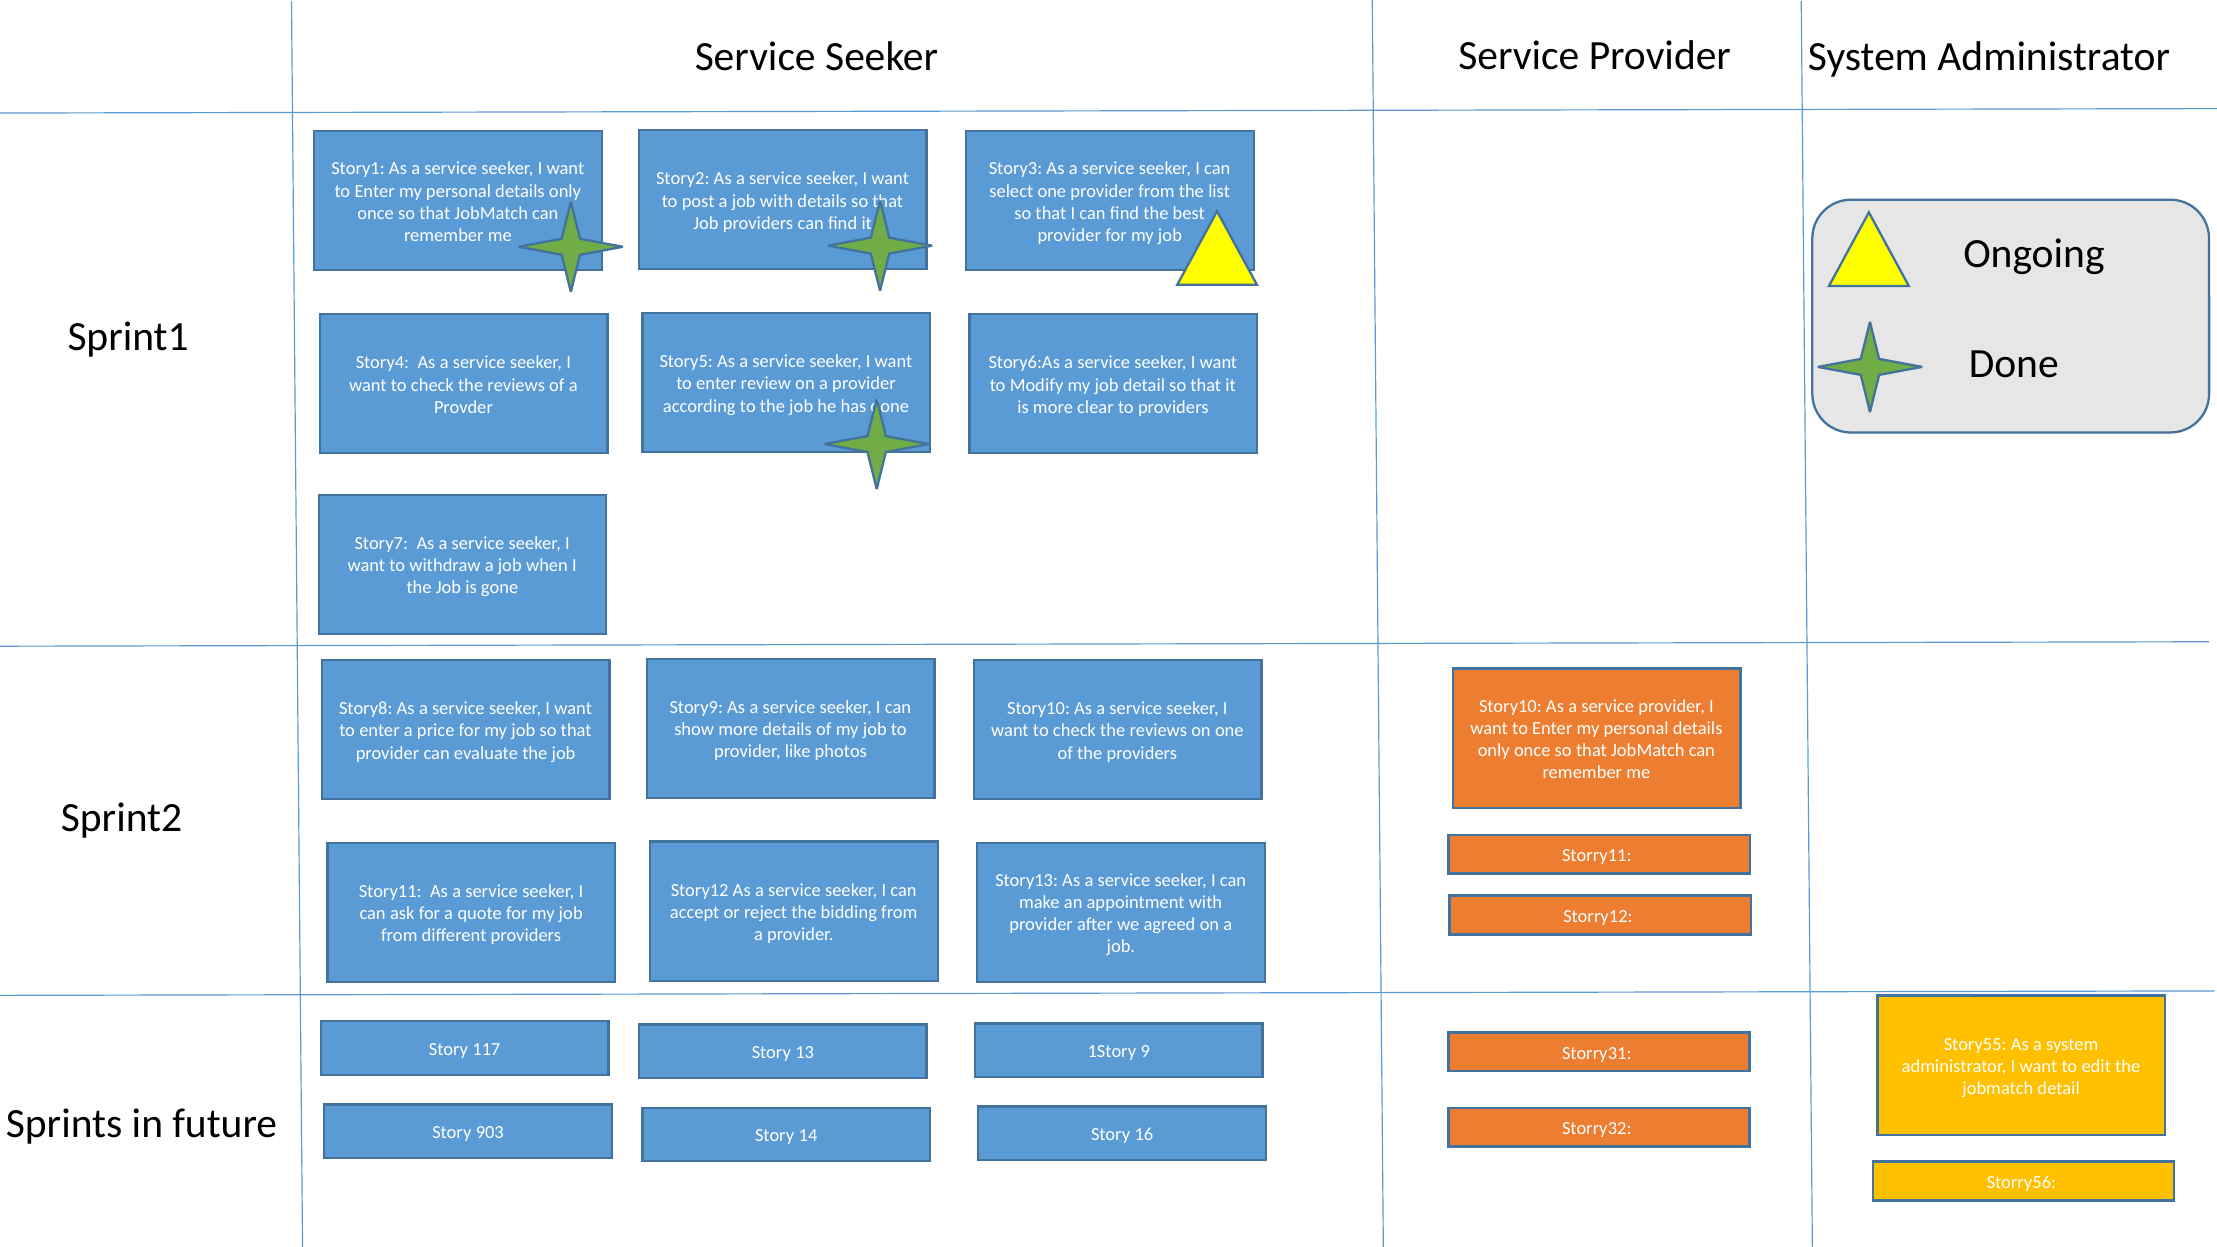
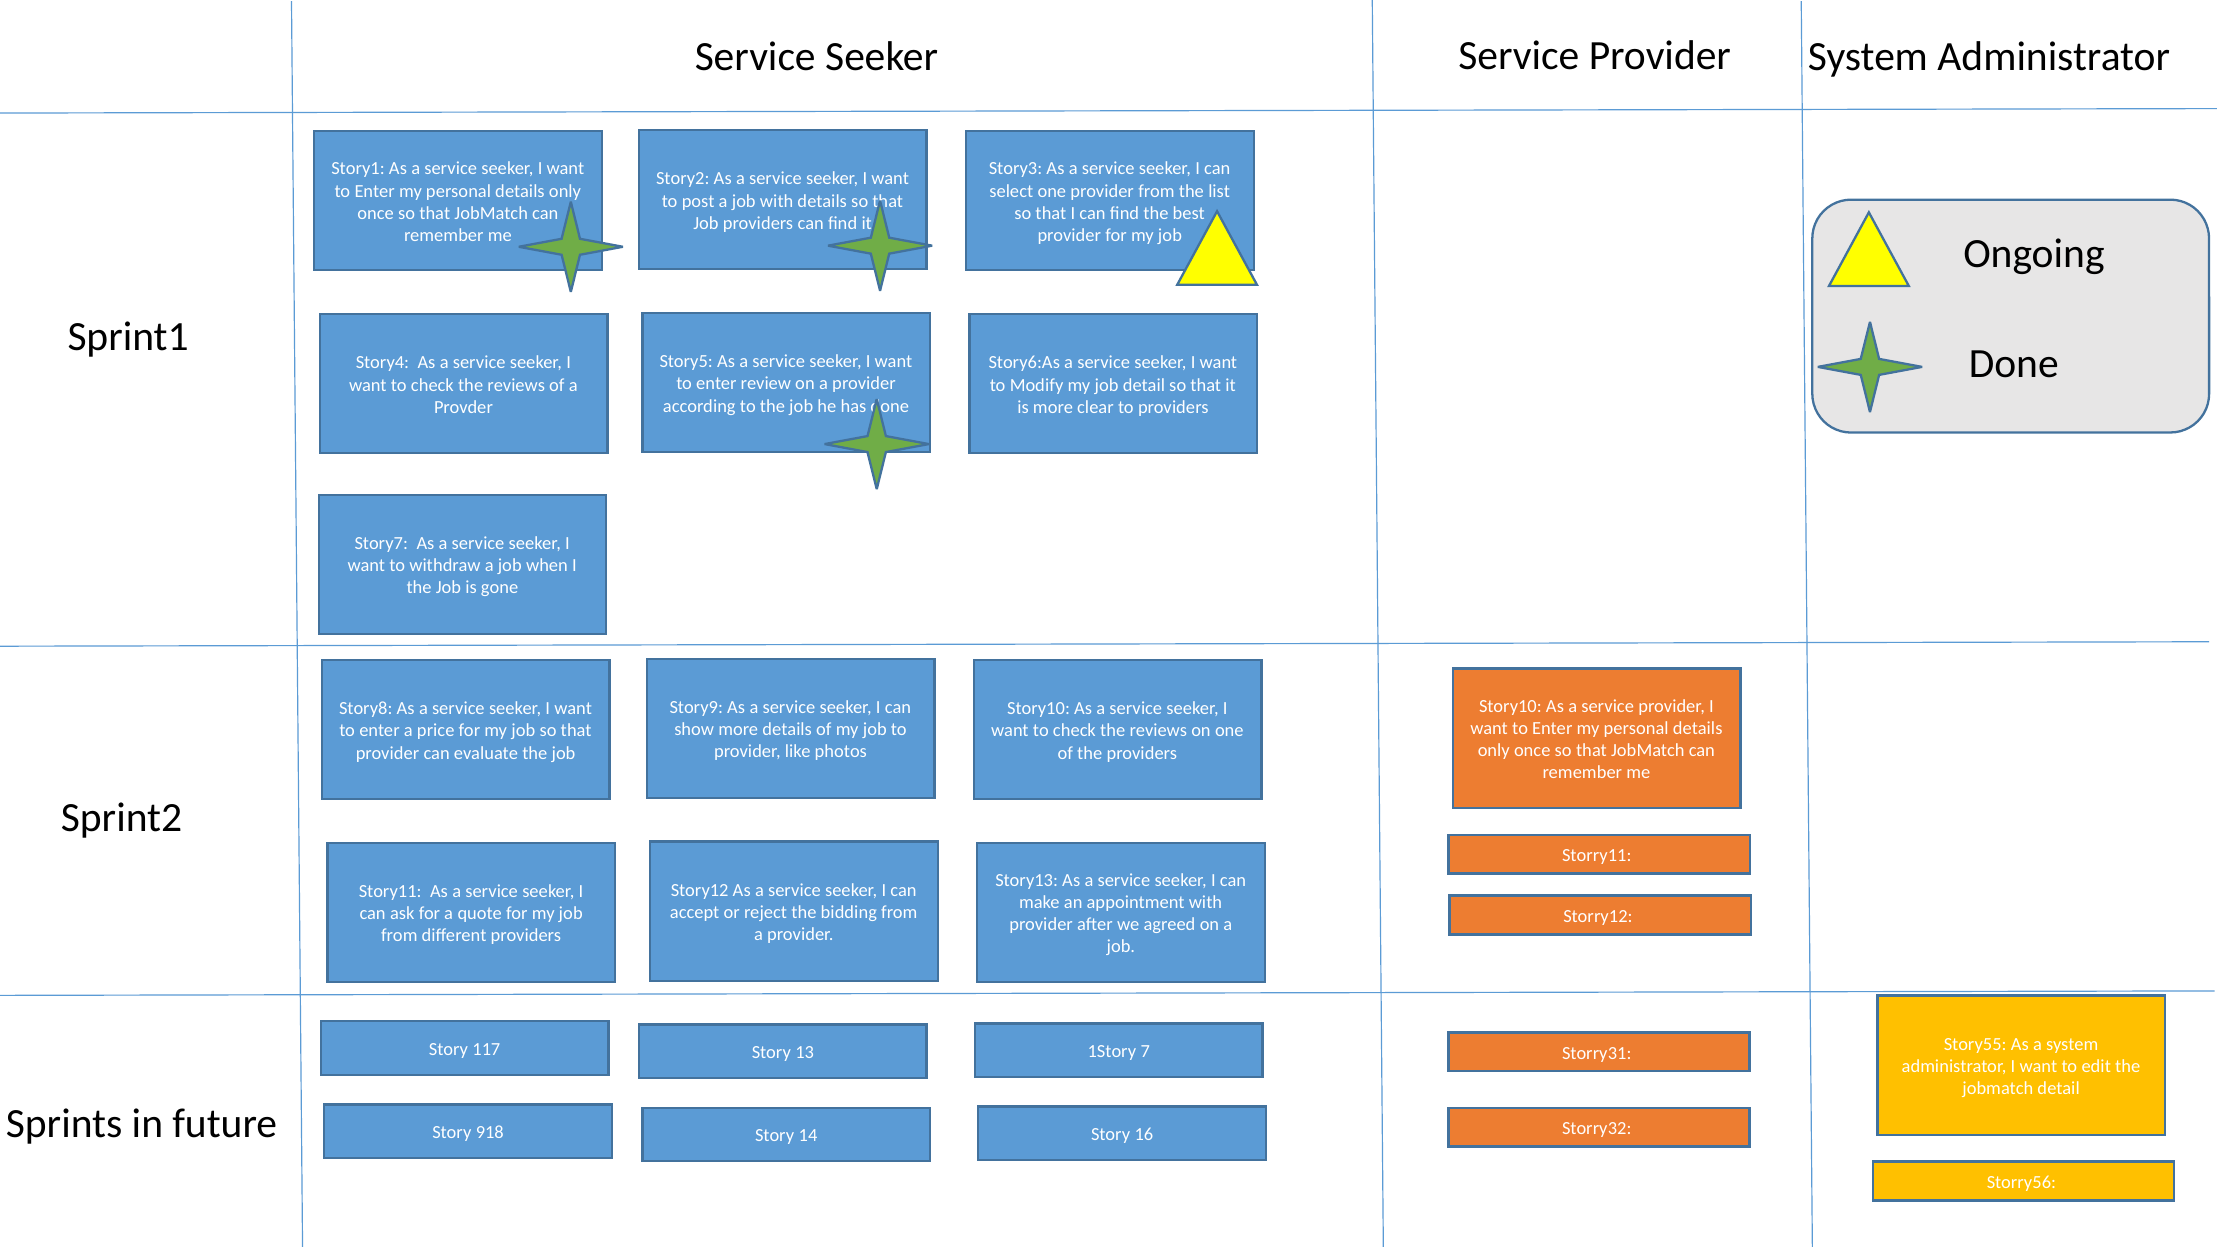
9: 9 -> 7 (1145, 1052)
903: 903 -> 918 (490, 1133)
